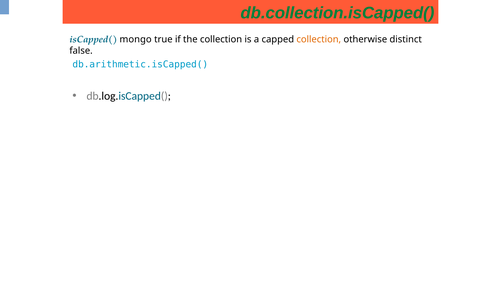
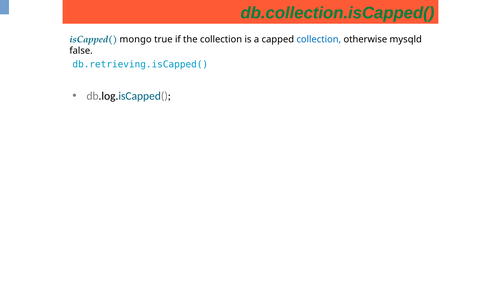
collection colour: orange -> blue (319, 39)
distinct: distinct -> mysqld (406, 39)
db.arithmetic.isCapped(: db.arithmetic.isCapped( -> db.retrieving.isCapped( (140, 64)
